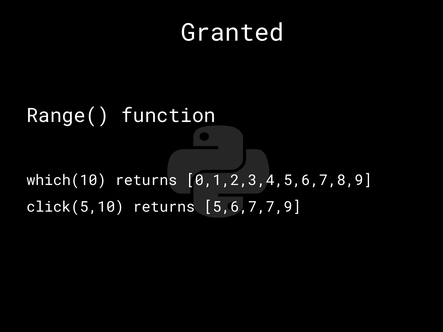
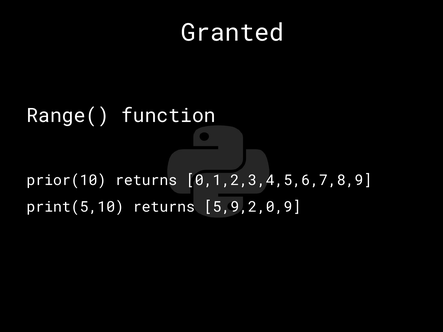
which(10: which(10 -> prior(10 (66, 180)
click(5,10: click(5,10 -> print(5,10 (75, 207)
5,6,7,7,9: 5,6,7,7,9 -> 5,9,2,0,9 (253, 207)
